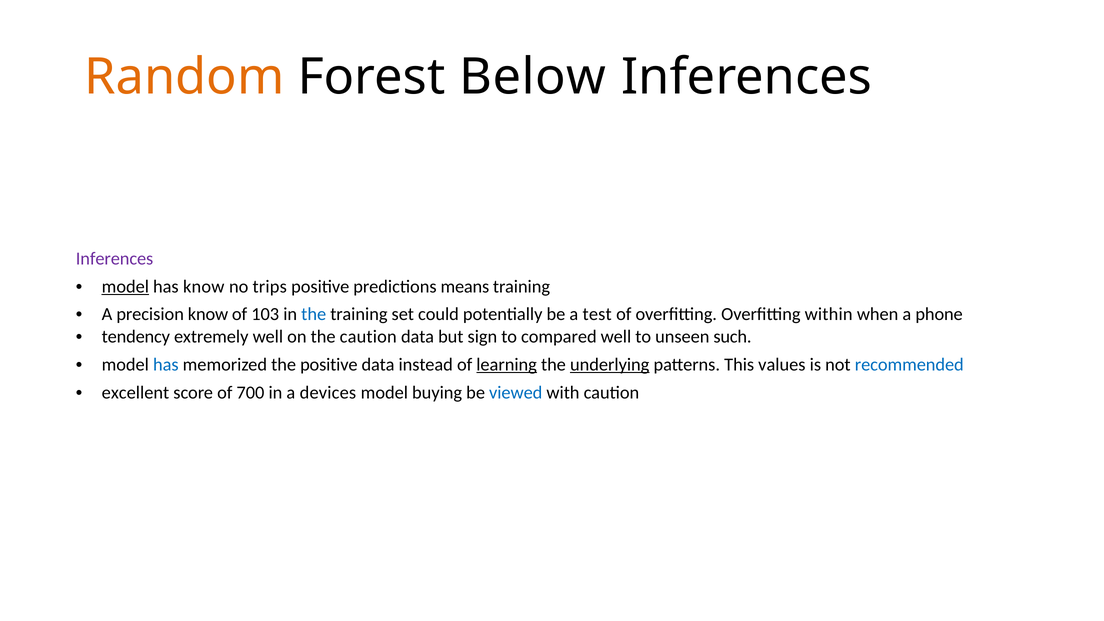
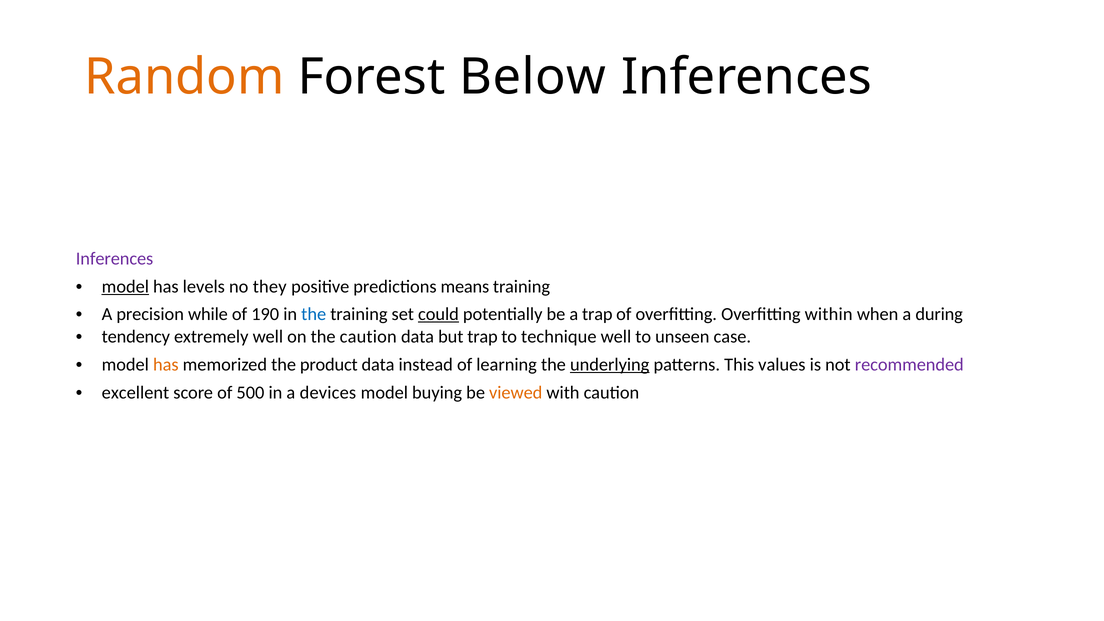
has know: know -> levels (204, 287)
trips: trips -> they (270, 287)
precision know: know -> while (208, 314)
103: 103 -> 190 (265, 314)
could underline: none -> present (438, 314)
a test: test -> trap (597, 314)
phone: phone -> during (939, 314)
but sign: sign -> trap (483, 337)
compared: compared -> technique (559, 337)
such: such -> case (732, 337)
has colour: blue -> orange (166, 365)
the positive: positive -> product (329, 365)
learning underline: present -> none (507, 365)
recommended colour: blue -> purple (909, 365)
700: 700 -> 500 (250, 393)
viewed colour: blue -> orange (516, 393)
